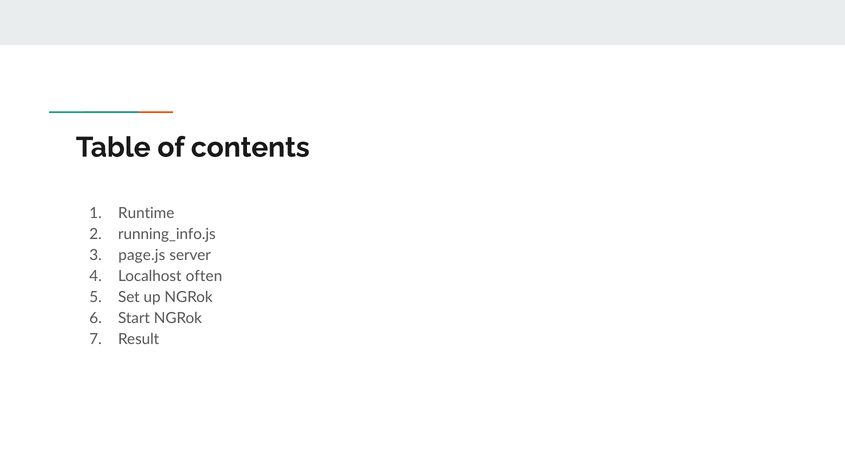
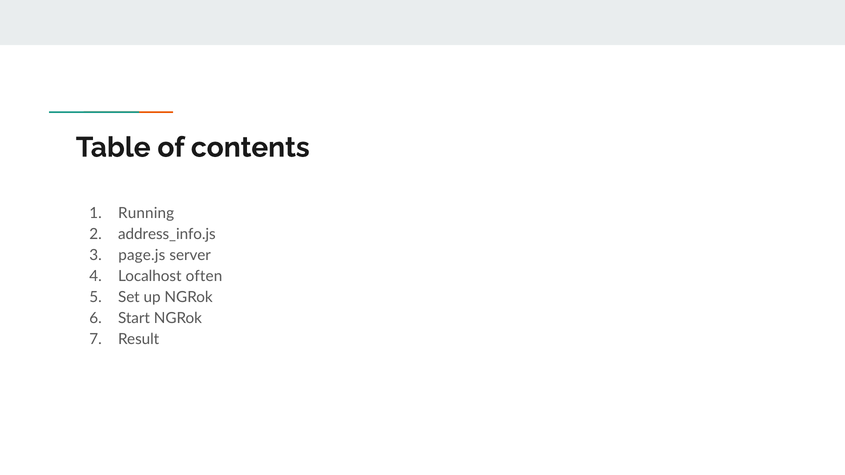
Runtime: Runtime -> Running (146, 213)
running_info.js: running_info.js -> address_info.js (167, 234)
